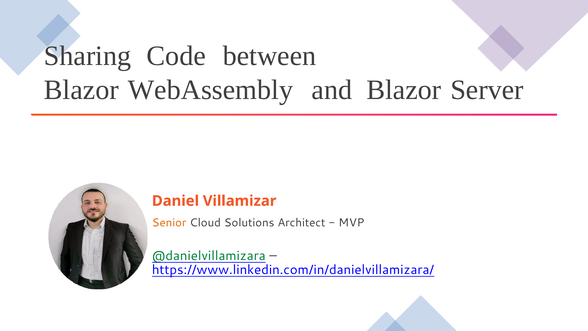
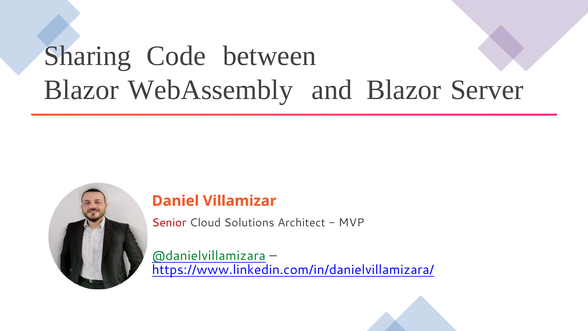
Senior colour: orange -> red (169, 222)
